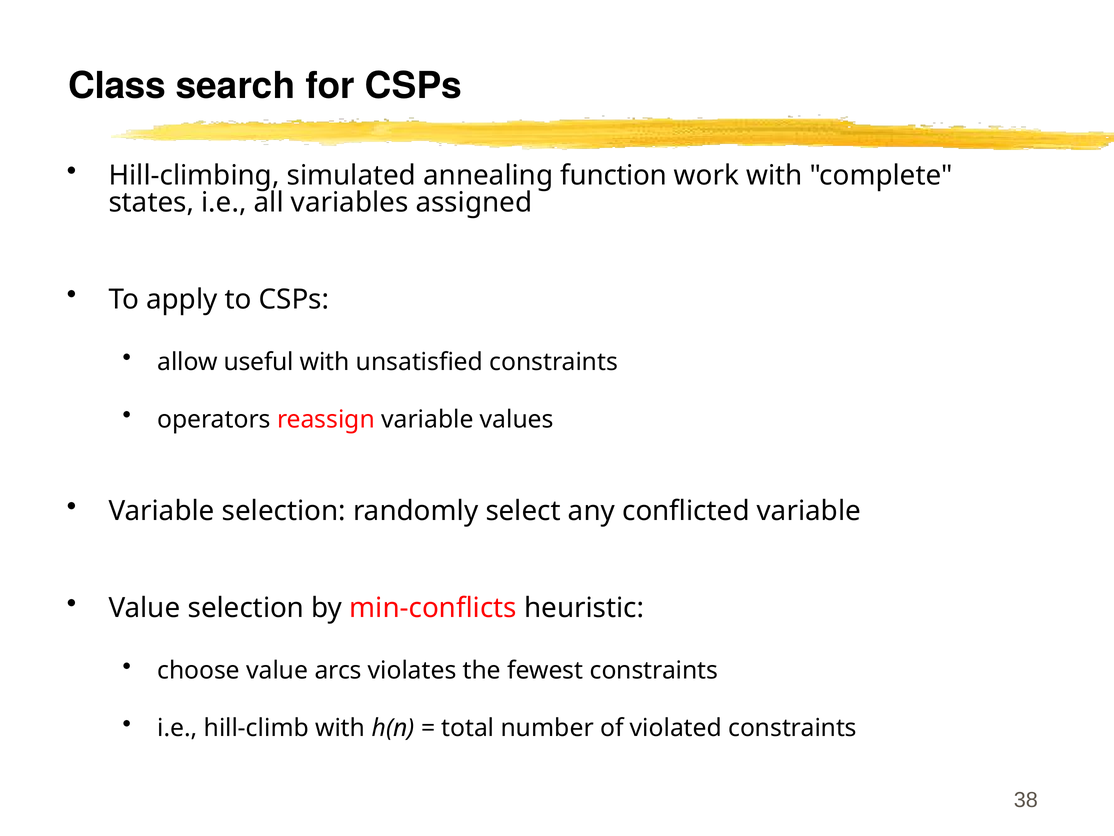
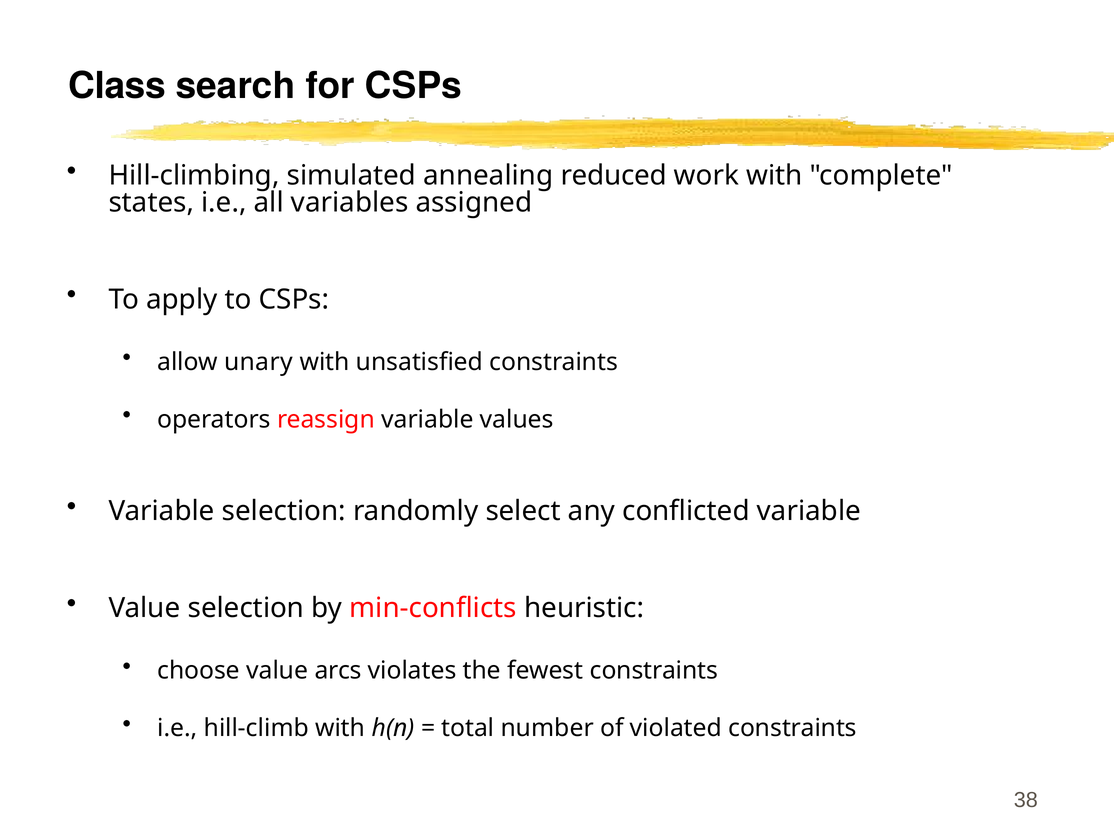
function: function -> reduced (614, 176)
useful: useful -> unary (259, 362)
